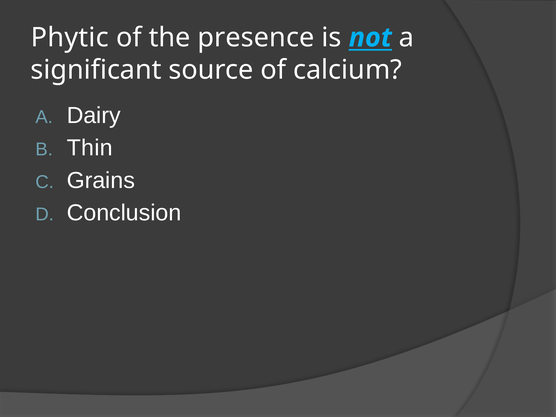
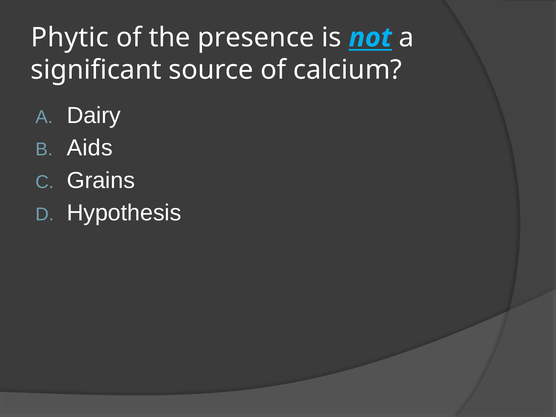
Thin: Thin -> Aids (90, 148)
Conclusion: Conclusion -> Hypothesis (124, 213)
